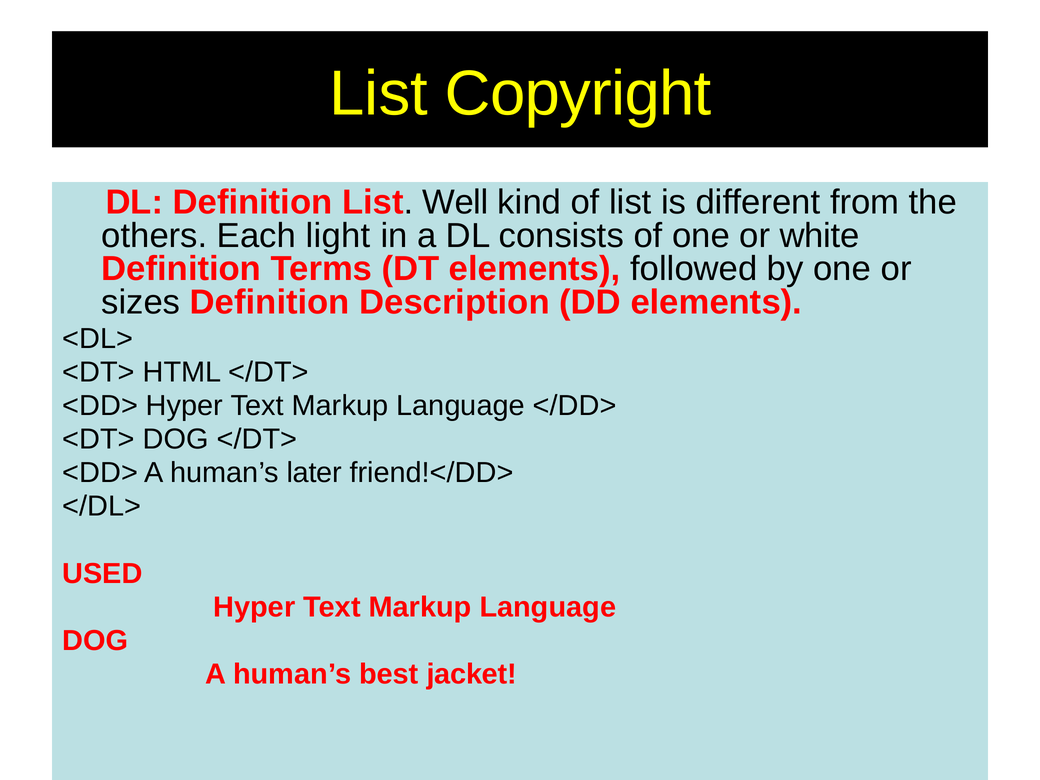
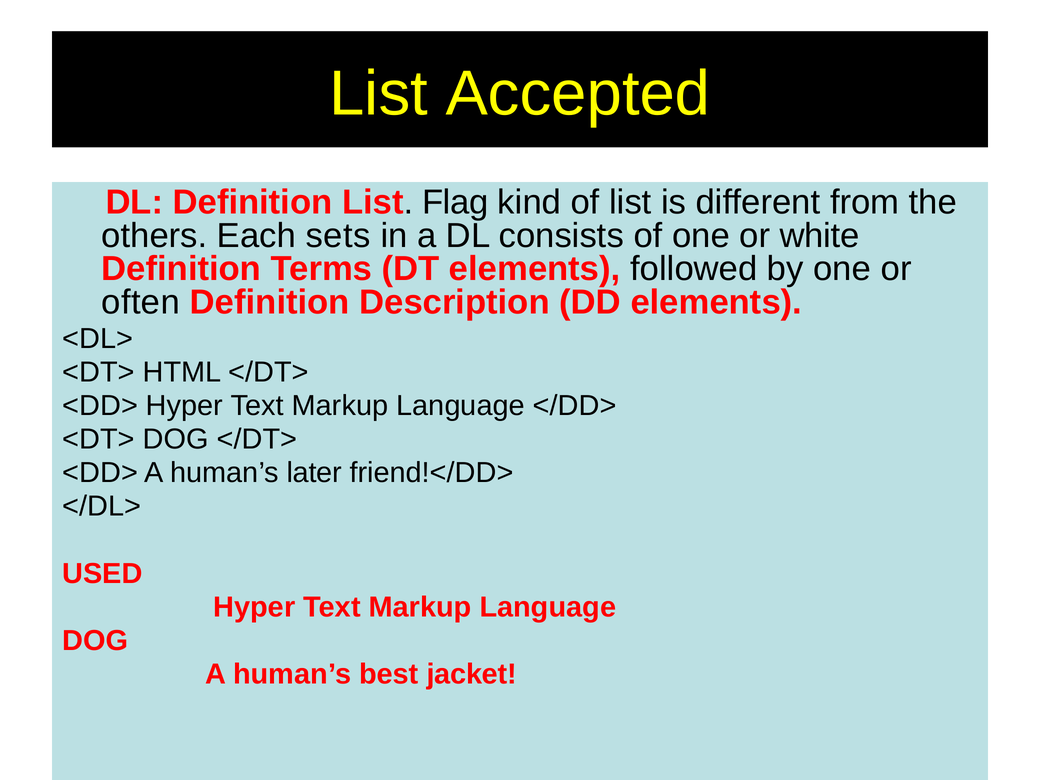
Copyright: Copyright -> Accepted (578, 94)
Well: Well -> Flag (455, 202)
light: light -> sets (338, 236)
sizes: sizes -> often (141, 302)
